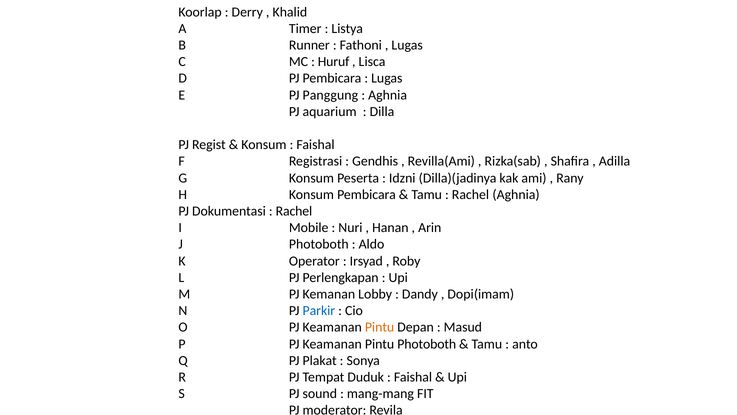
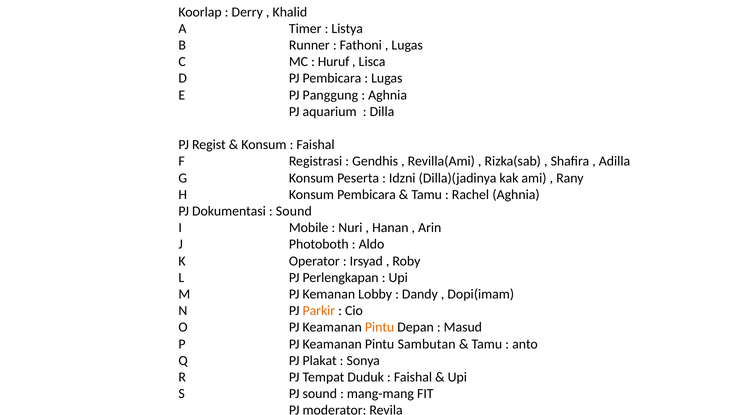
Rachel: Rachel -> Sound (294, 211)
Parkir colour: blue -> orange (319, 310)
Pintu Photoboth: Photoboth -> Sambutan (427, 344)
